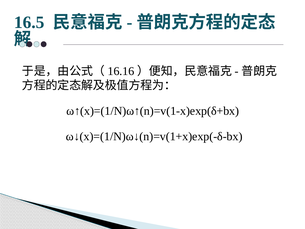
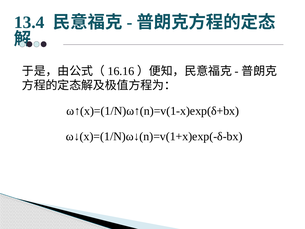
16.5: 16.5 -> 13.4 (29, 22)
